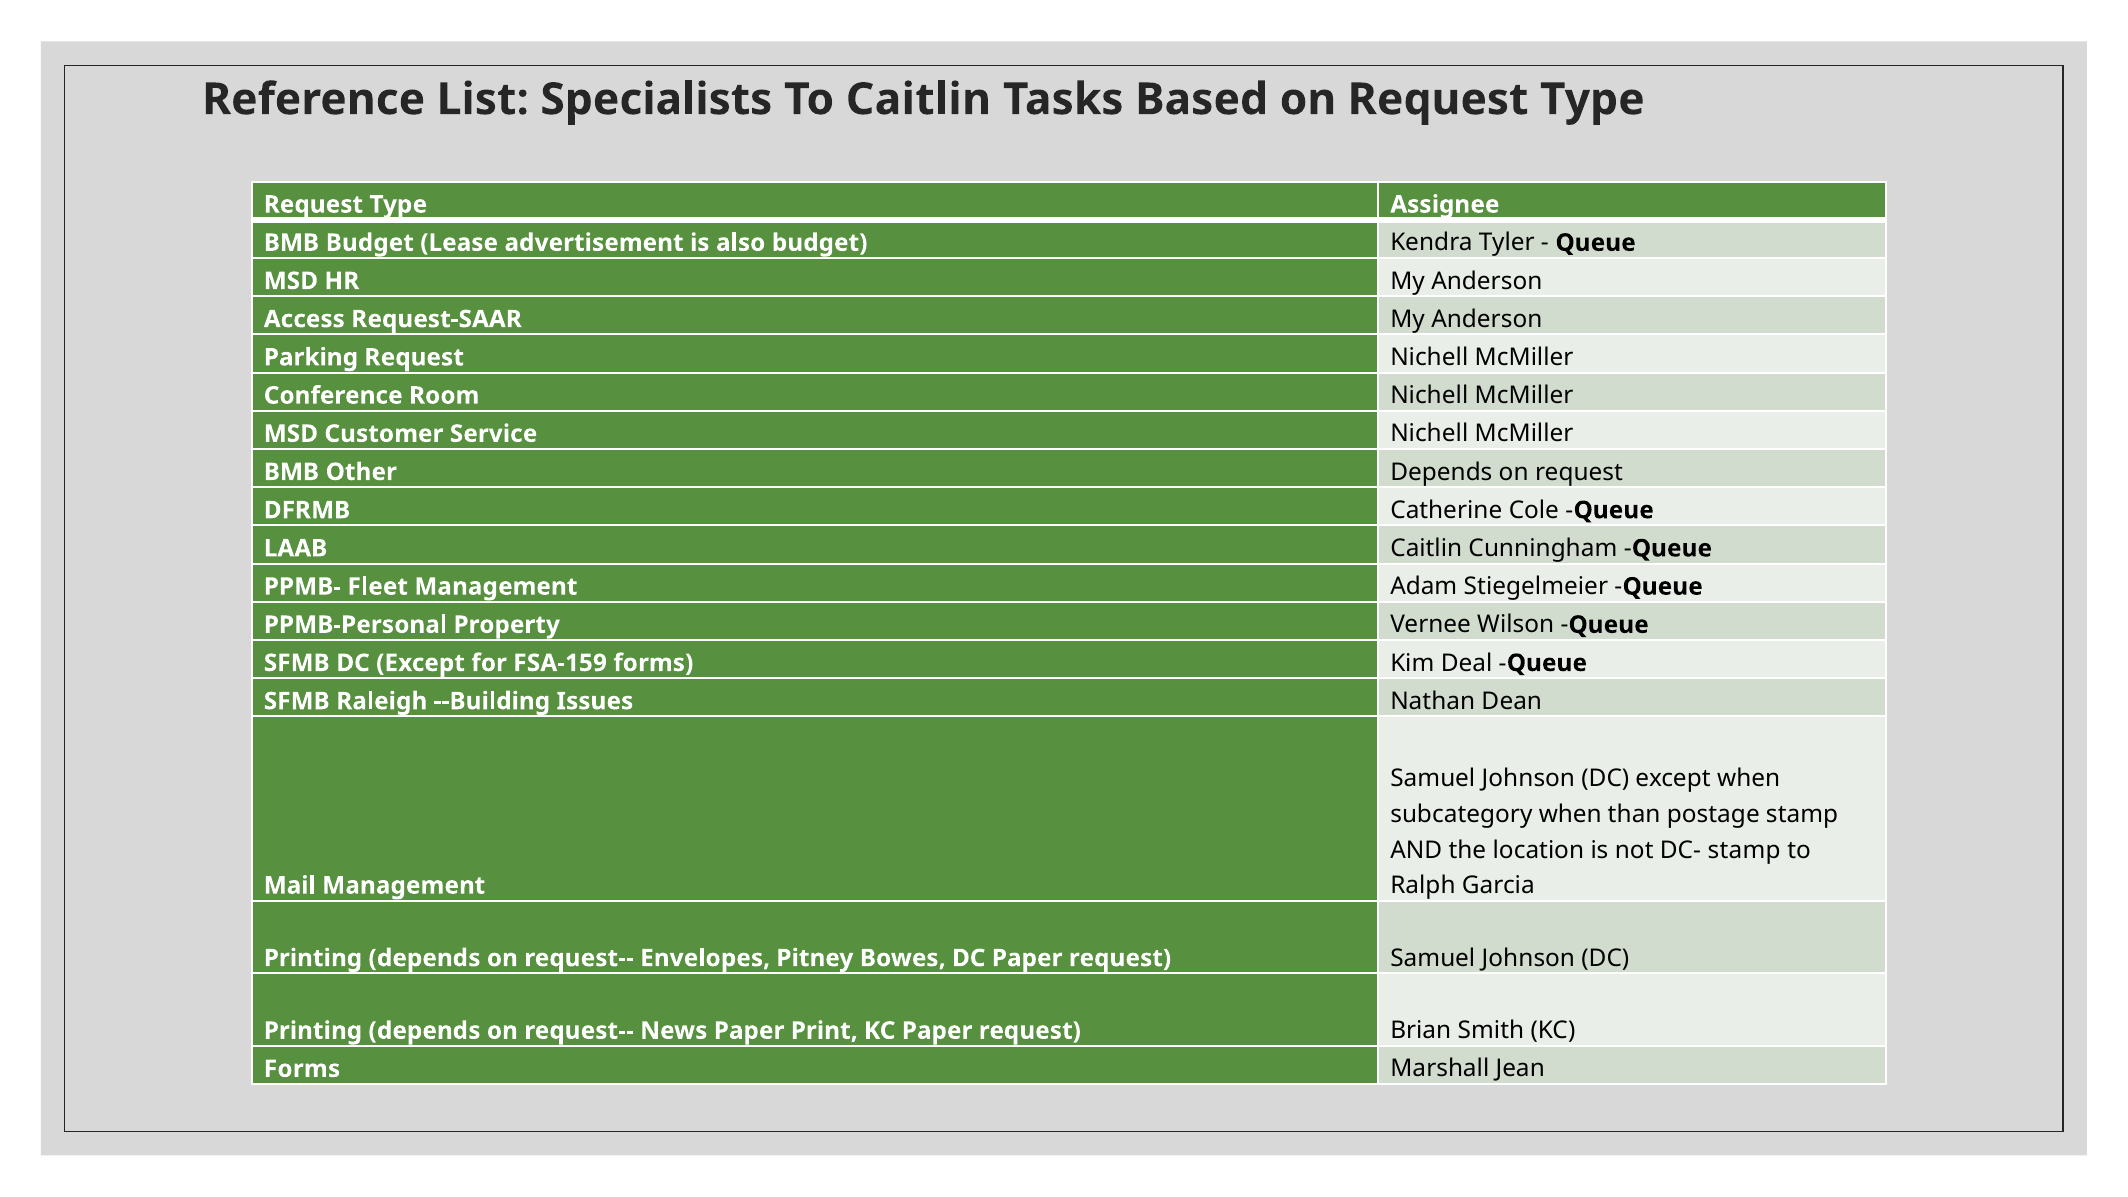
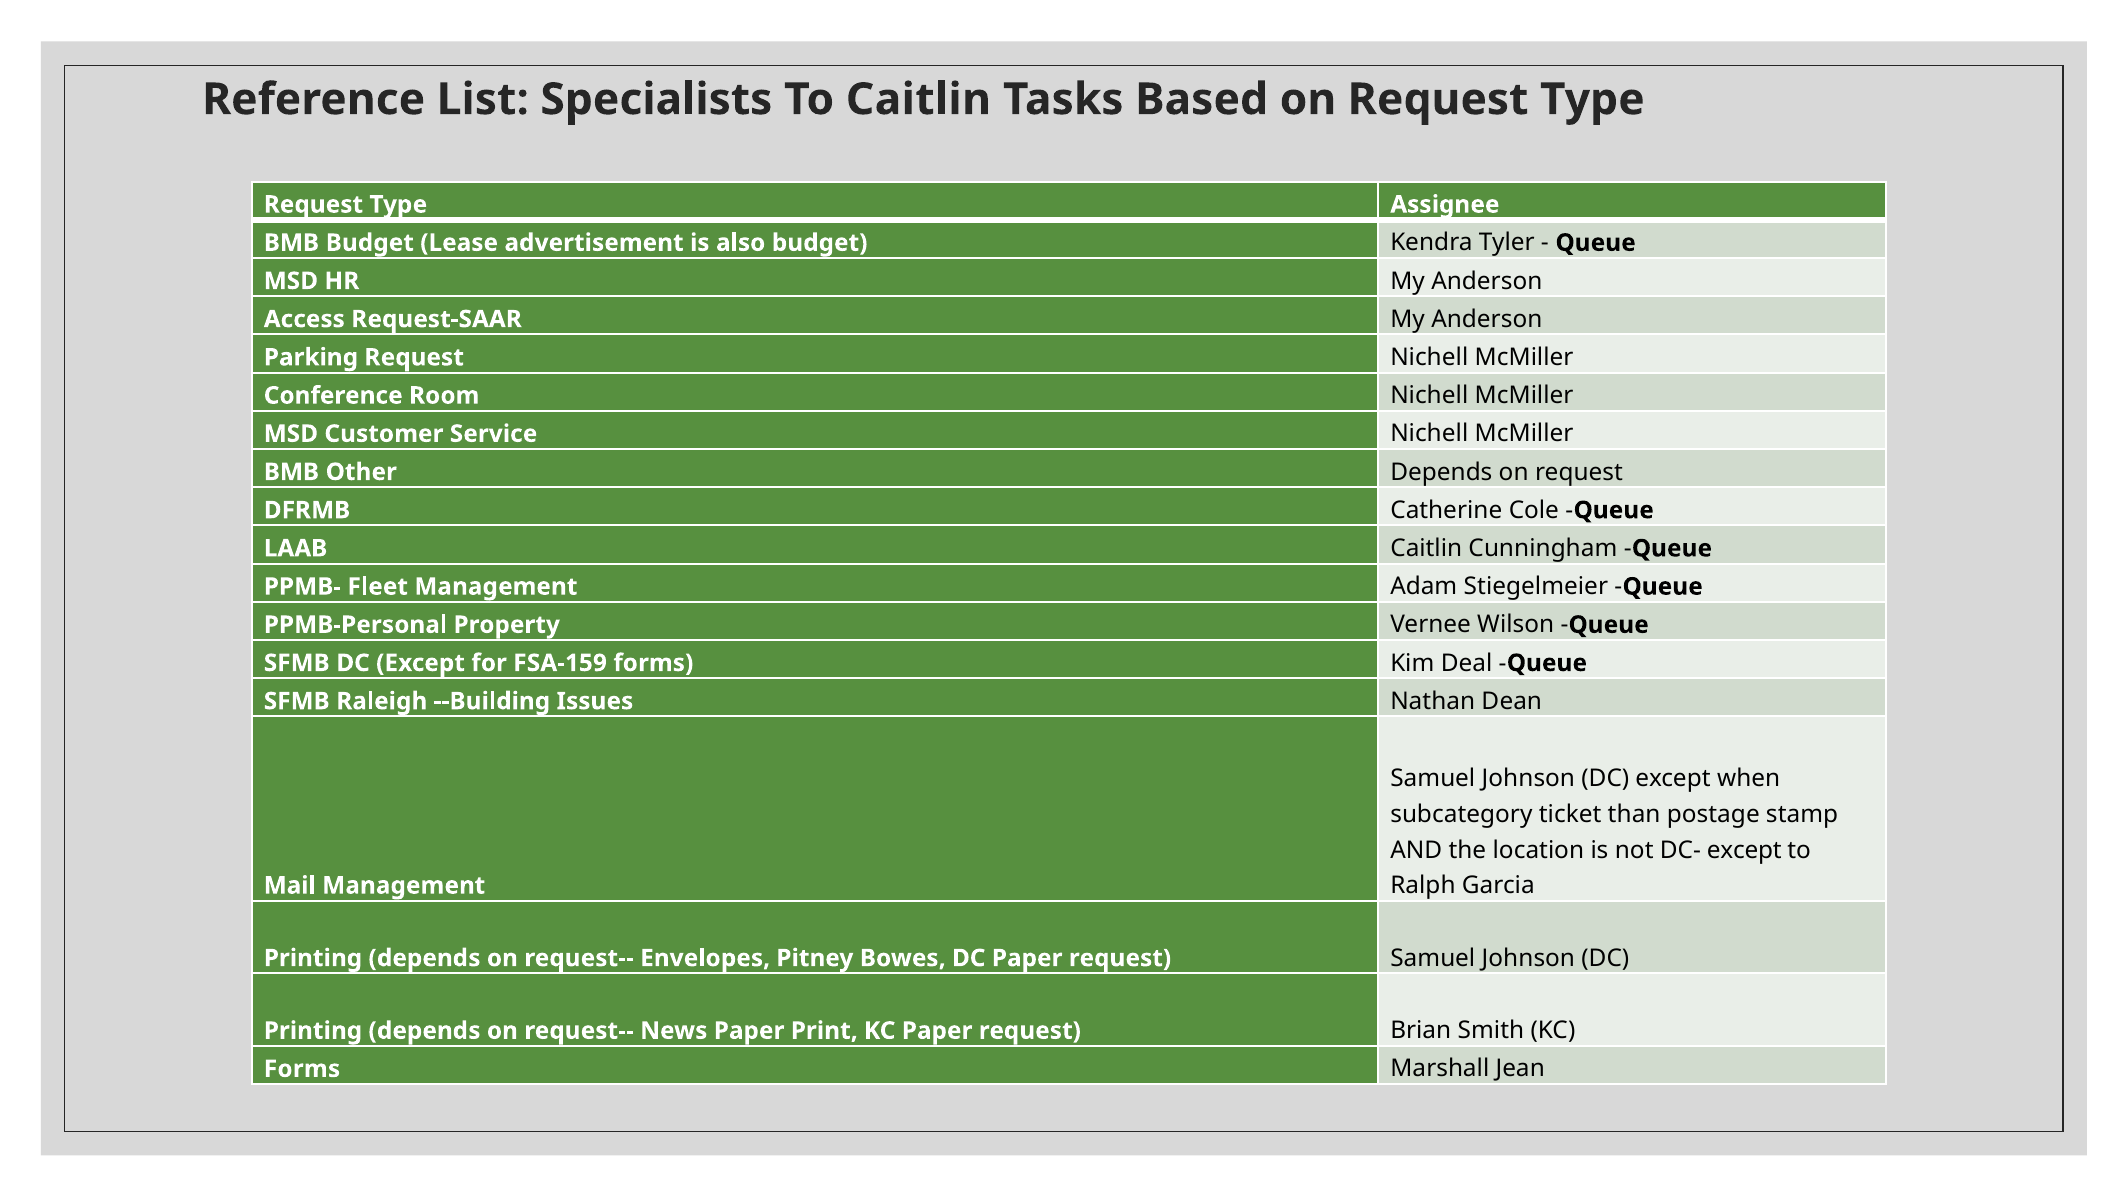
subcategory when: when -> ticket (1570, 814)
DC- stamp: stamp -> except (1744, 850)
